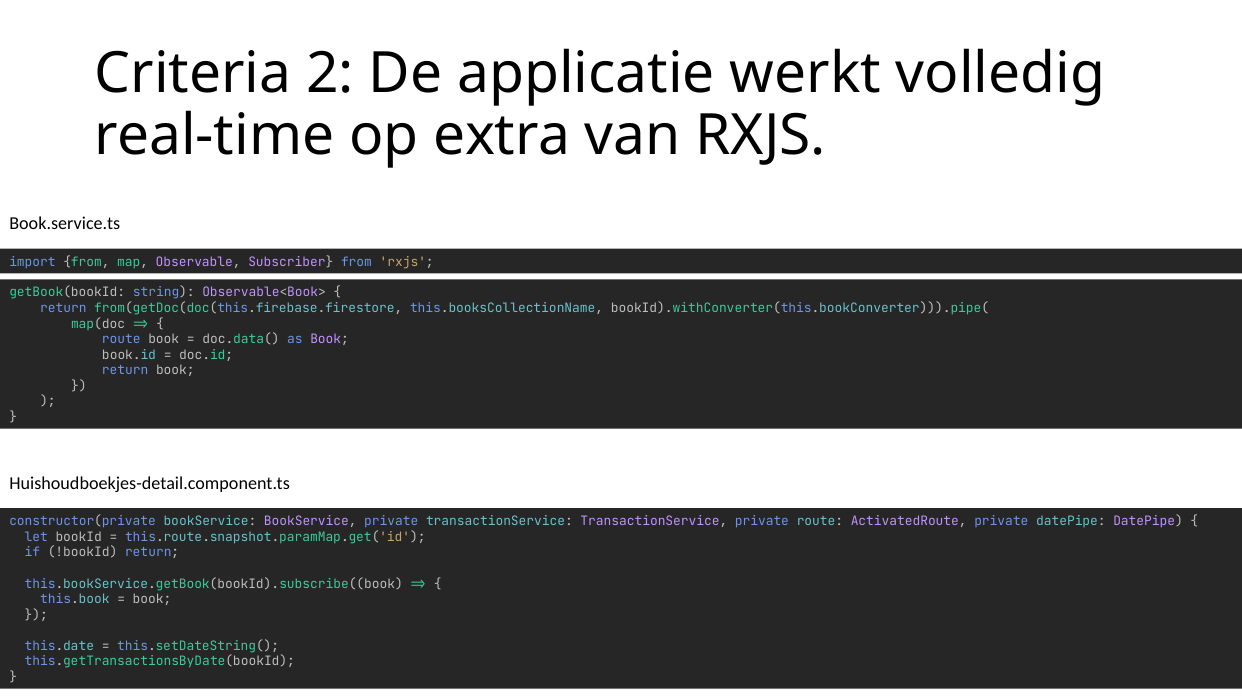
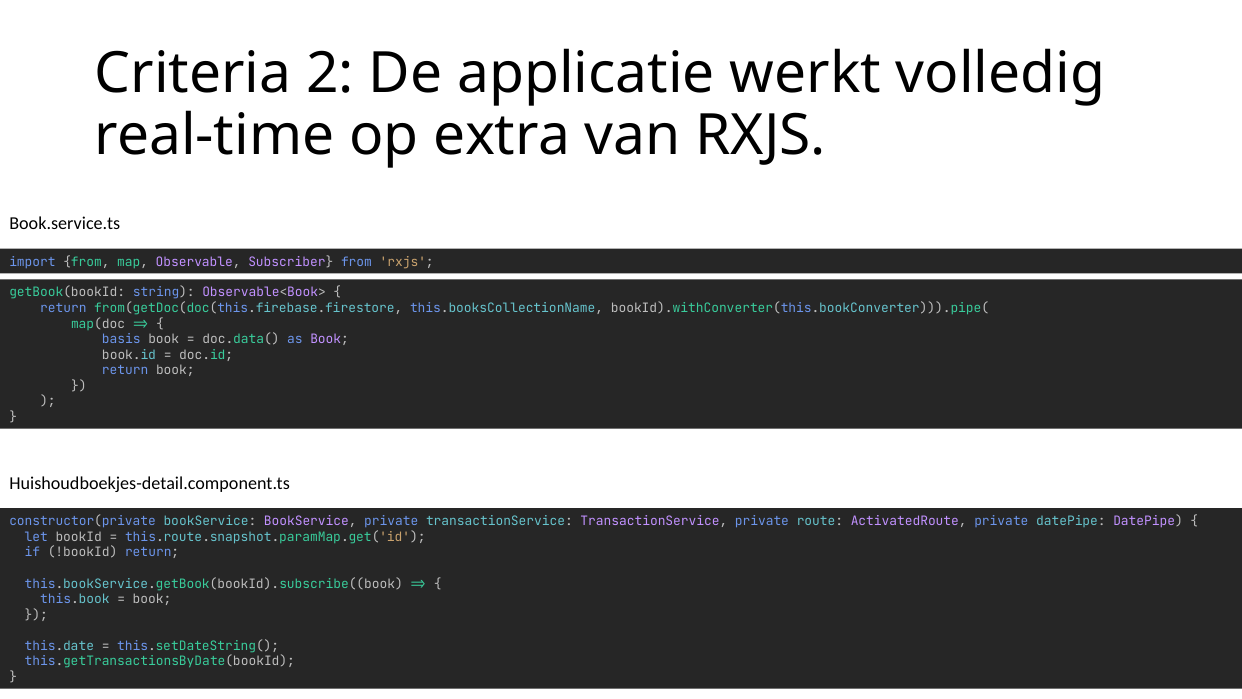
route: route -> basis (121, 339)
